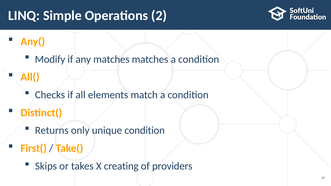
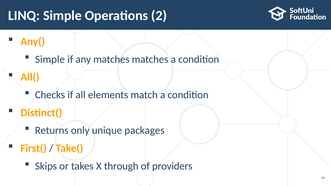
Modify: Modify -> Simple (50, 59)
unique condition: condition -> packages (145, 131)
creating: creating -> through (121, 166)
